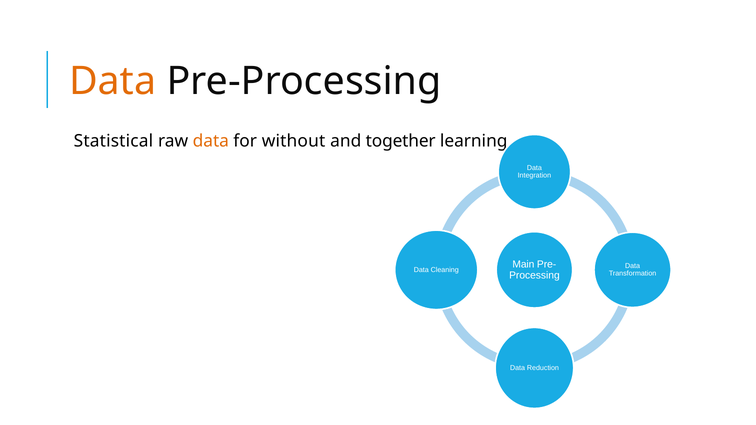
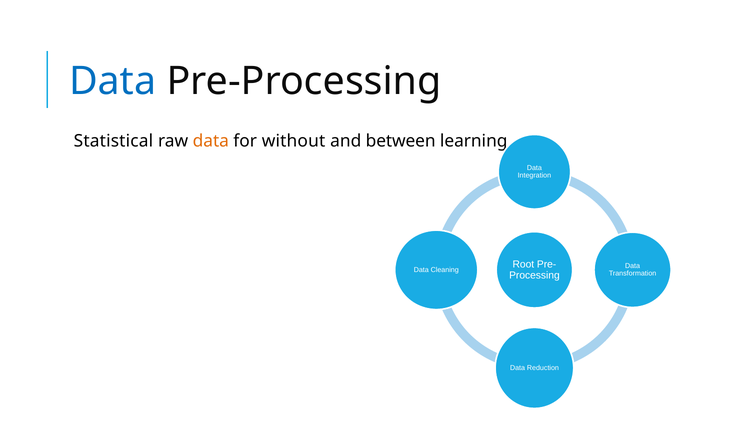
Data colour: orange -> blue (113, 81)
together: together -> between (401, 141)
Main: Main -> Root (523, 264)
